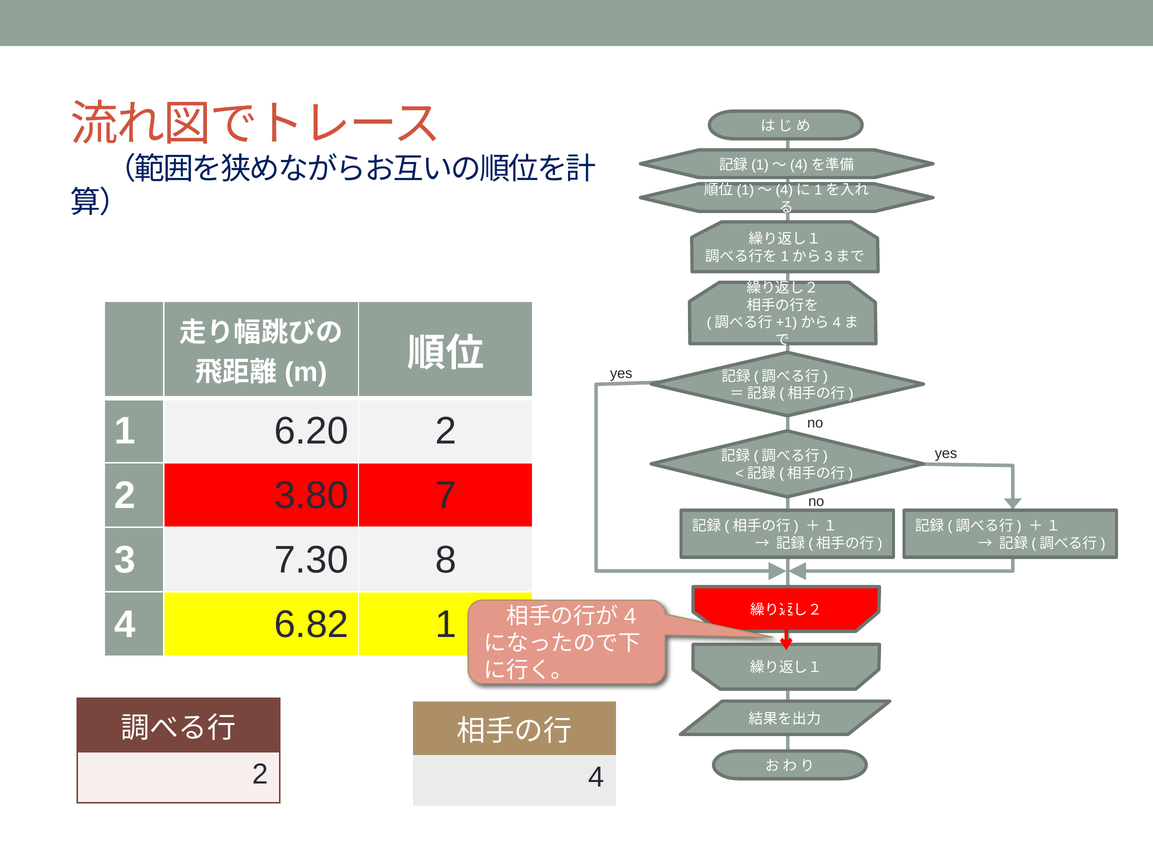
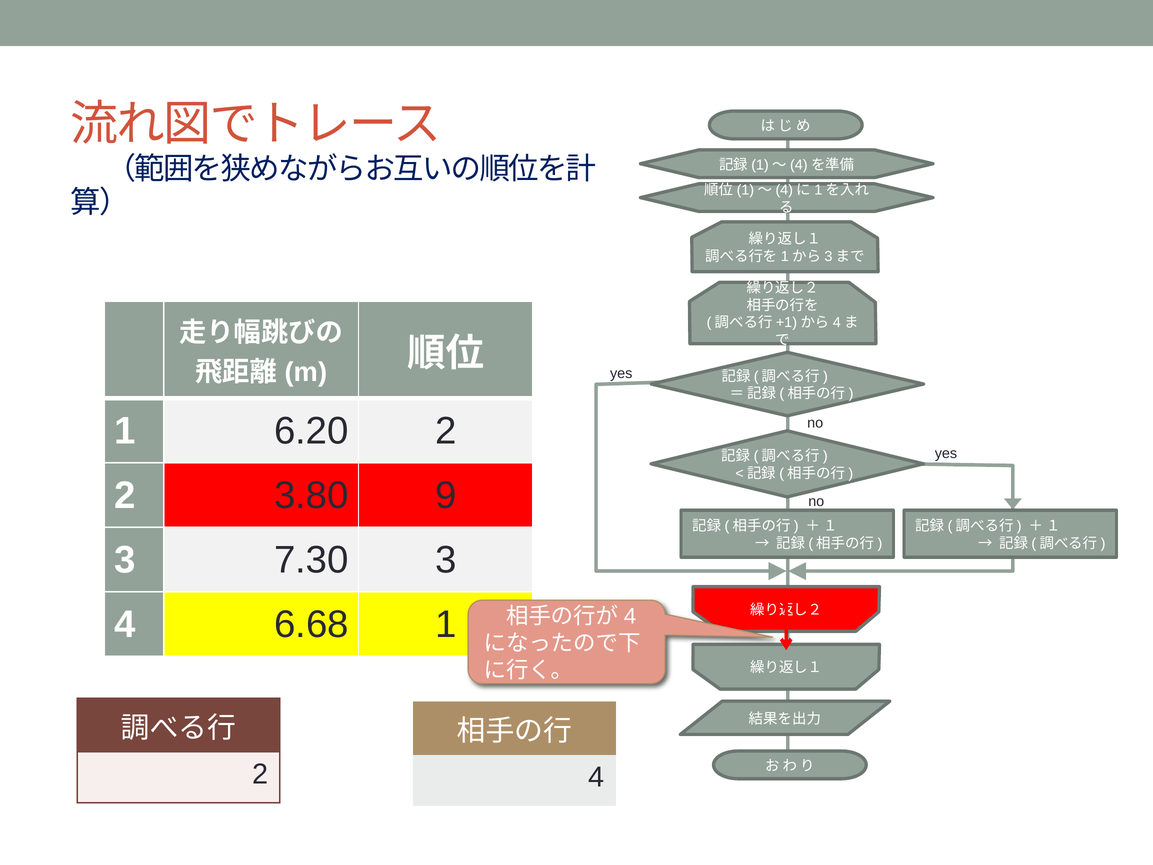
7: 7 -> 9 (446, 495)
7.30 8: 8 -> 3 (446, 560)
6.82: 6.82 -> 6.68 (311, 625)
